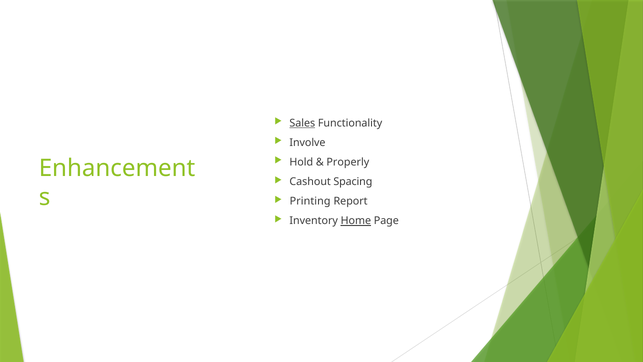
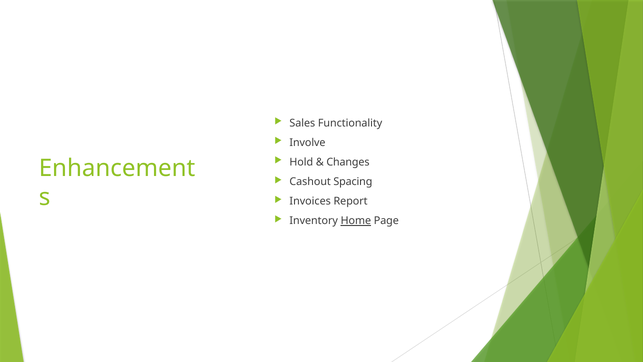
Sales underline: present -> none (302, 123)
Properly: Properly -> Changes (348, 162)
Printing: Printing -> Invoices (310, 201)
